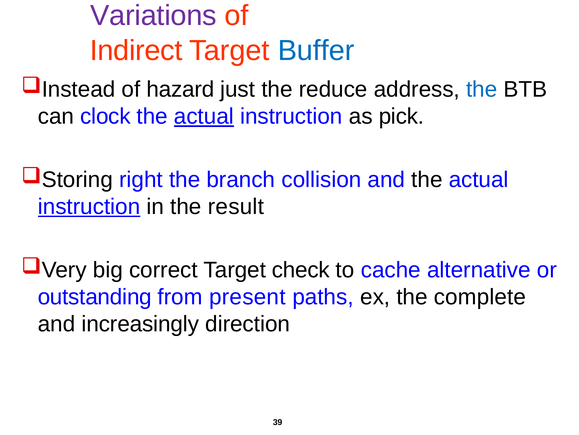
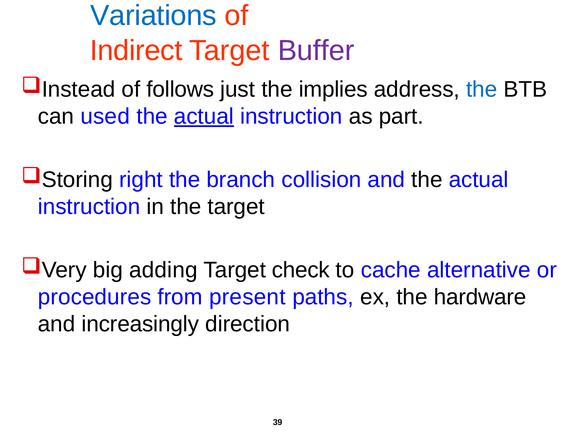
Variations colour: purple -> blue (153, 16)
Buffer colour: blue -> purple (316, 50)
hazard: hazard -> follows (180, 89)
reduce: reduce -> implies (333, 89)
clock: clock -> used (105, 116)
pick: pick -> part (401, 116)
instruction underline: present -> none (89, 206)
the result: result -> target (236, 206)
correct: correct -> adding (163, 269)
outstanding: outstanding -> procedures (95, 297)
complete: complete -> hardware (480, 297)
